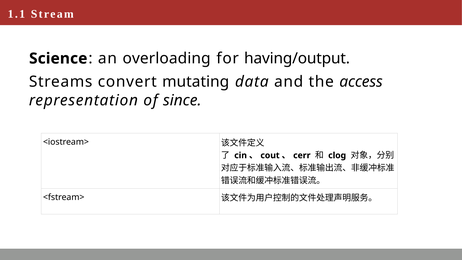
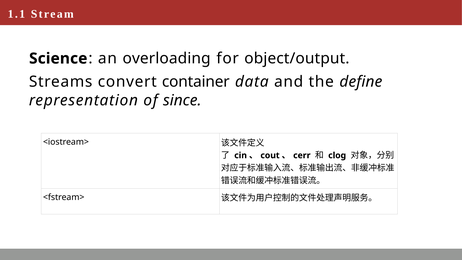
having/output: having/output -> object/output (297, 58)
mutating: mutating -> container (196, 82)
access: access -> define (361, 82)
